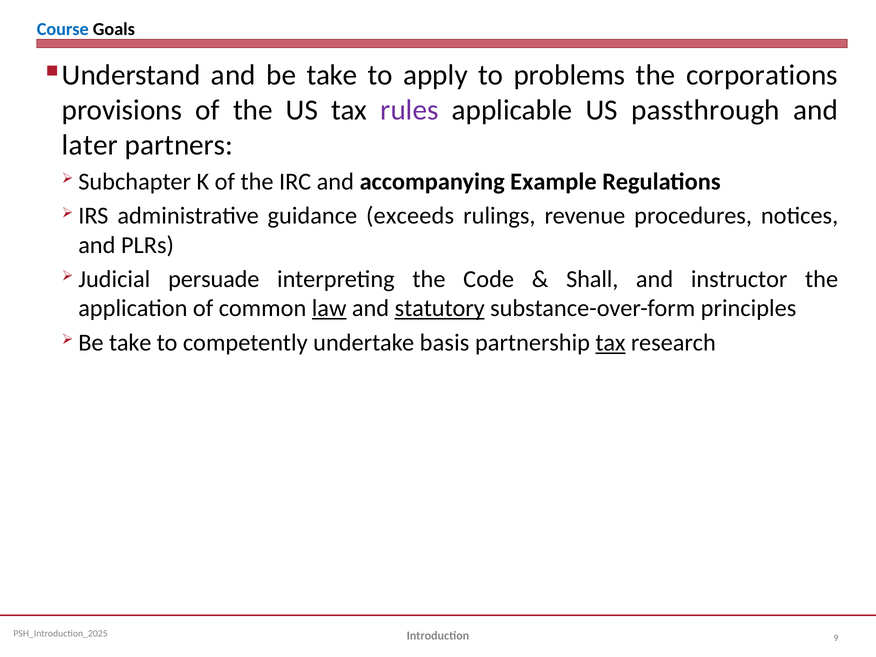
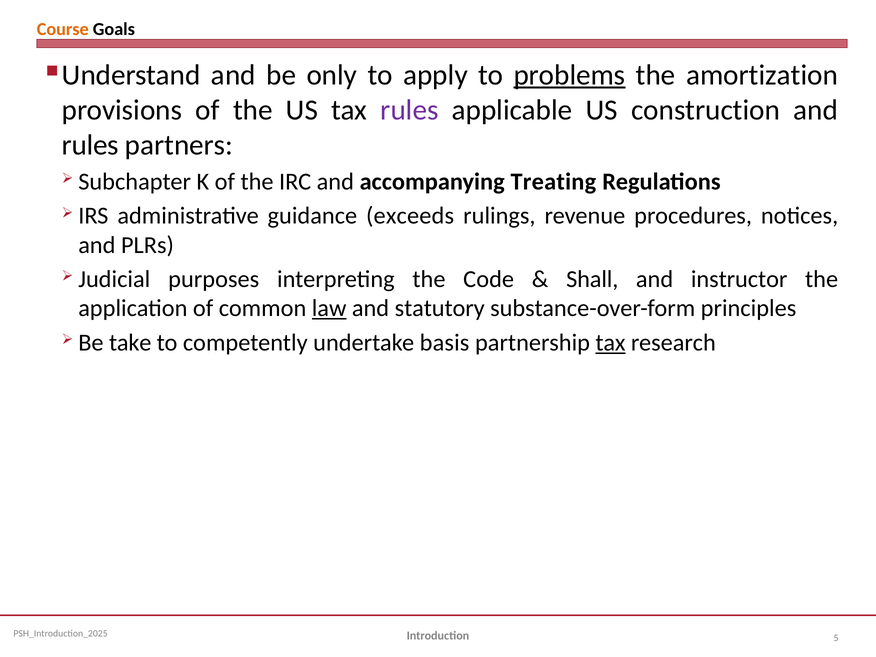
Course colour: blue -> orange (63, 29)
and be take: take -> only (332, 75)
problems underline: none -> present (569, 75)
corporations: corporations -> amortization (762, 75)
passthrough: passthrough -> construction (706, 110)
later: later -> rules (90, 145)
Example: Example -> Treating (553, 182)
persuade: persuade -> purposes (214, 279)
statutory underline: present -> none (440, 308)
9: 9 -> 5 (836, 638)
